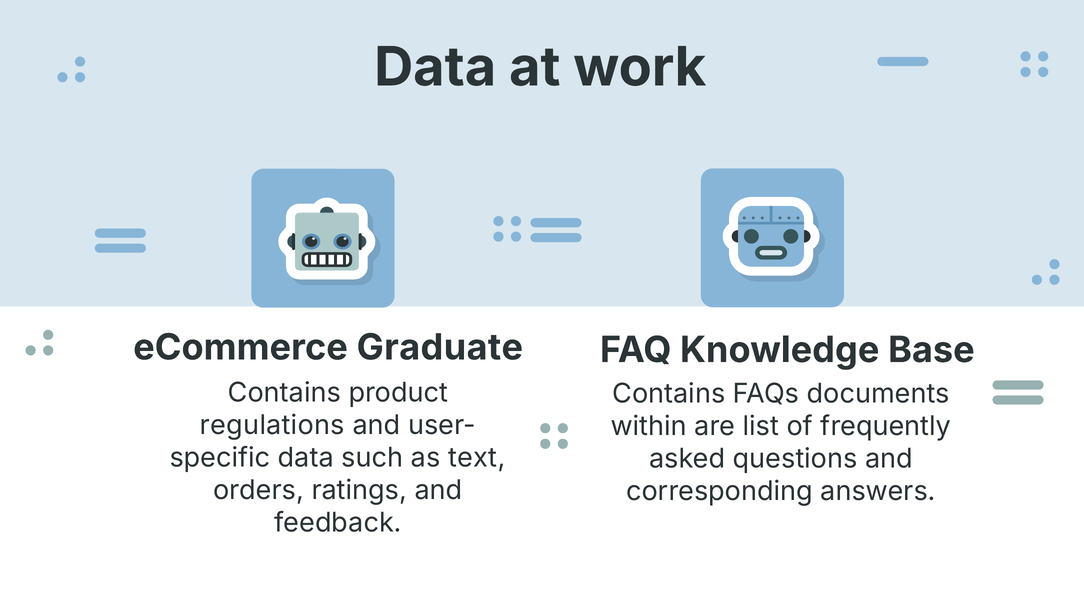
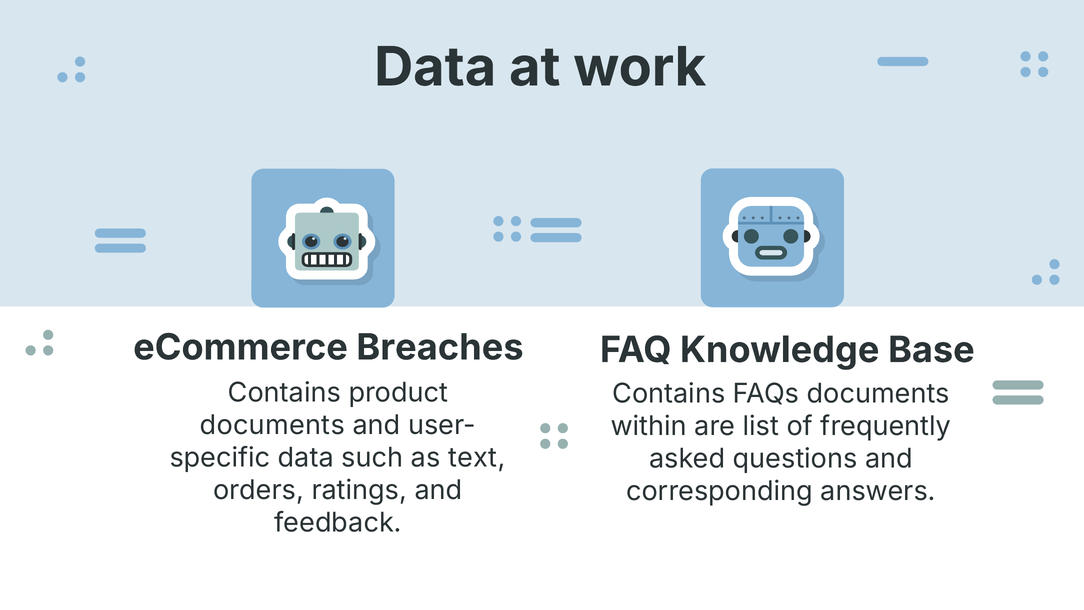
Graduate: Graduate -> Breaches (440, 347)
regulations: regulations -> documents (272, 425)
